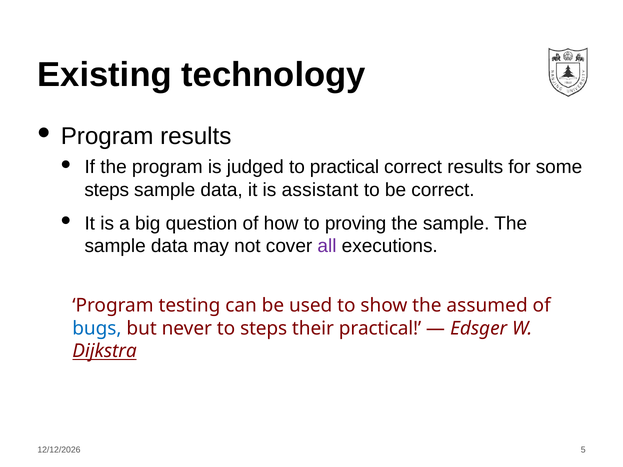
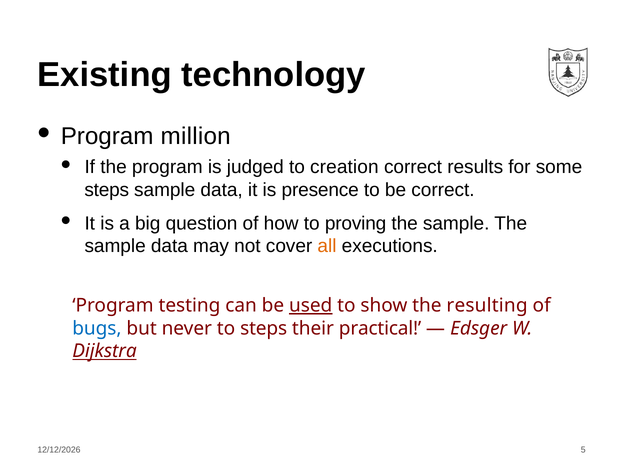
Program results: results -> million (196, 136)
to practical: practical -> creation (344, 167)
assistant: assistant -> presence (320, 190)
all colour: purple -> orange (327, 246)
used underline: none -> present (311, 306)
assumed: assumed -> resulting (487, 306)
